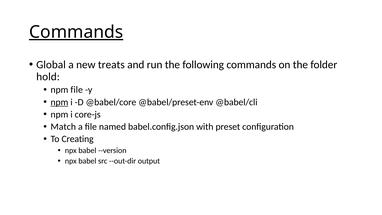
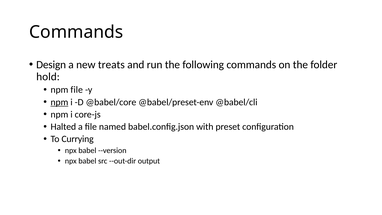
Commands underline: present -> none (76, 32)
Global: Global -> Design (51, 65)
Match: Match -> Halted (63, 127)
Creating: Creating -> Currying (78, 139)
